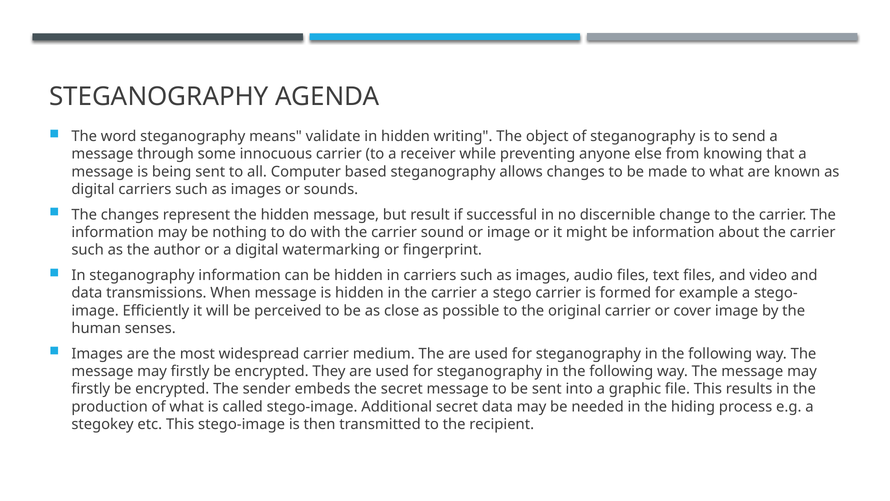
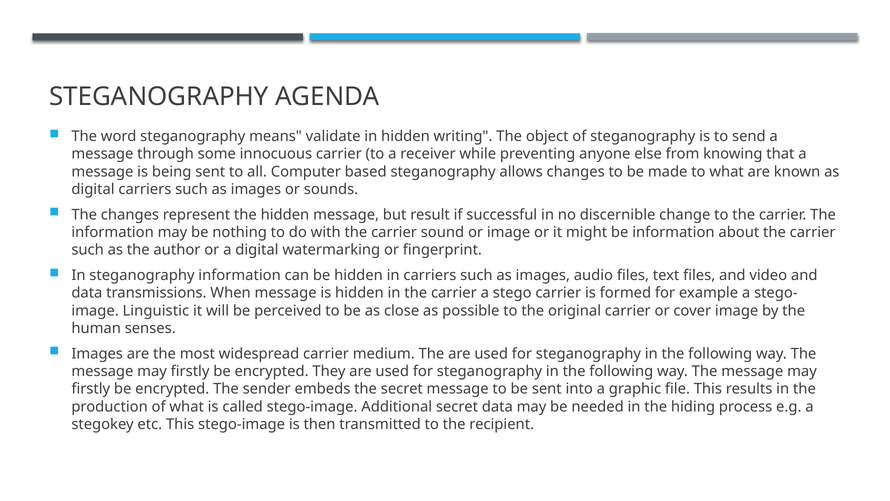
Efficiently: Efficiently -> Linguistic (156, 310)
